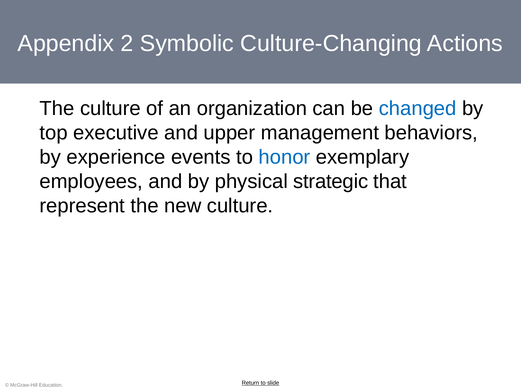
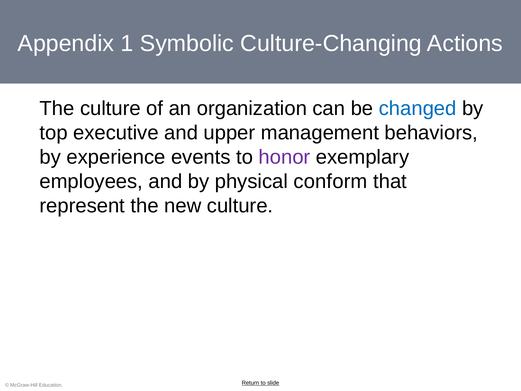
2: 2 -> 1 (127, 43)
honor colour: blue -> purple (284, 157)
strategic: strategic -> conform (331, 181)
